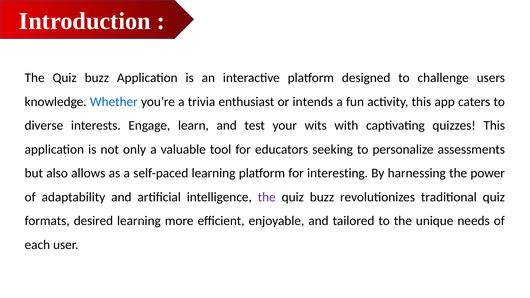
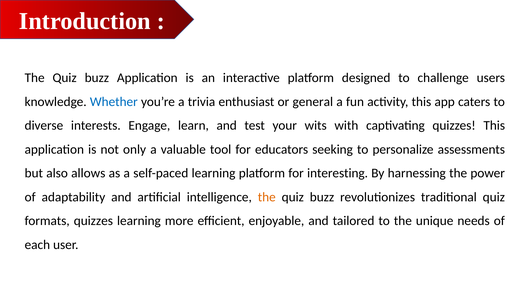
intends: intends -> general (313, 102)
the colour: purple -> orange (267, 197)
formats desired: desired -> quizzes (93, 221)
